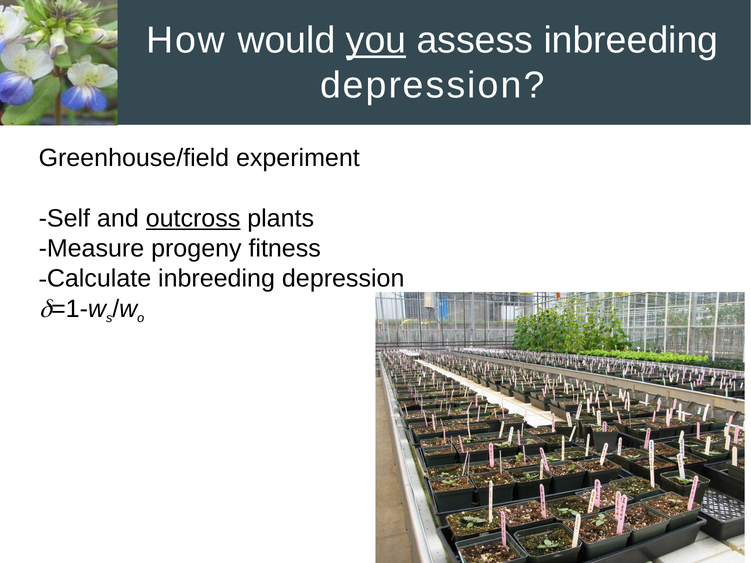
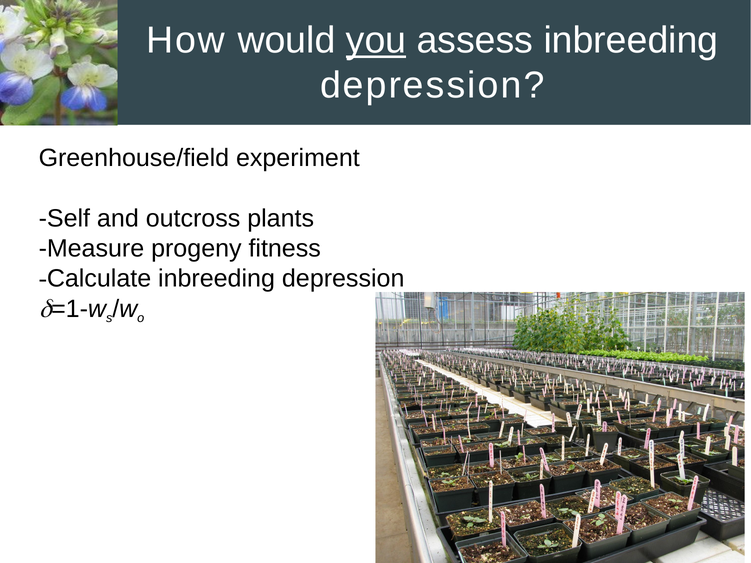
outcross underline: present -> none (193, 218)
